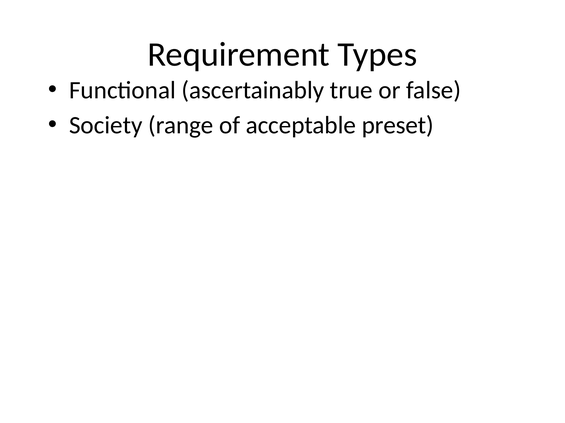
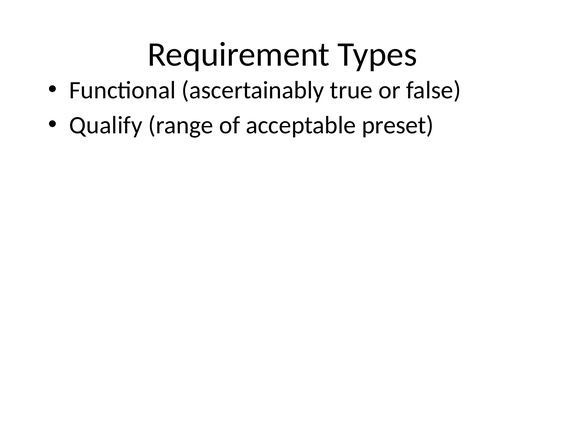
Society: Society -> Qualify (106, 125)
